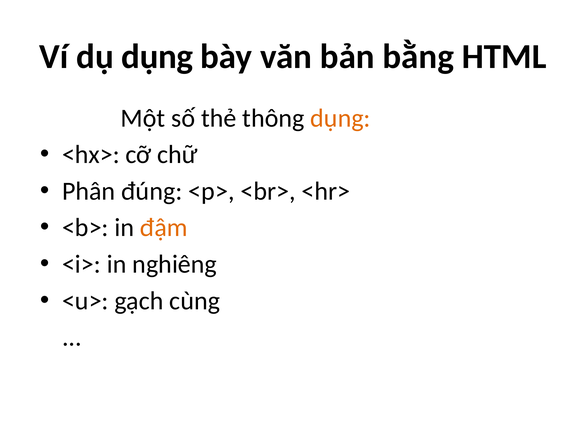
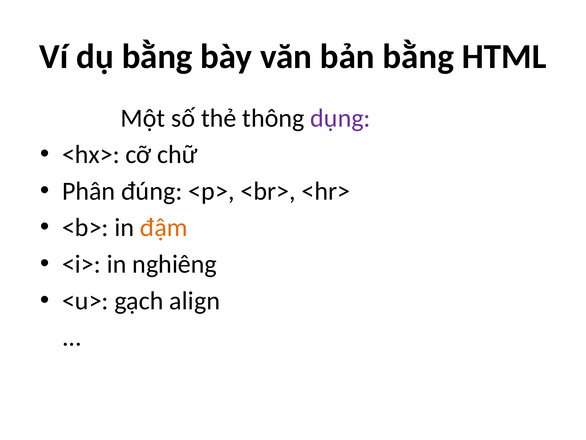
dụ dụng: dụng -> bằng (157, 57)
dụng colour: orange -> purple (340, 118)
cùng: cùng -> align (195, 300)
